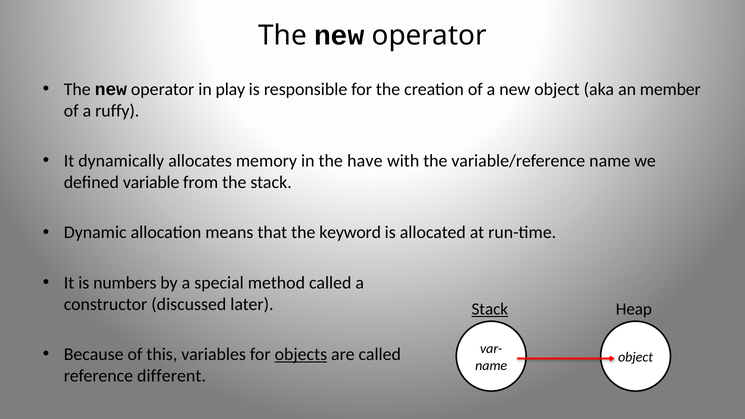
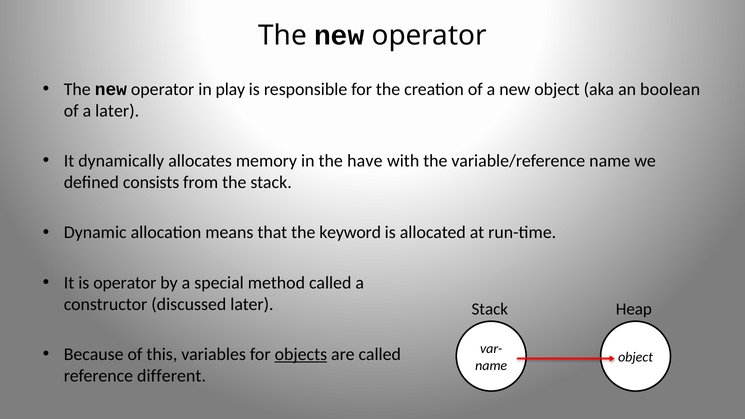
member: member -> boolean (670, 89)
a ruffy: ruffy -> later (117, 111)
variable: variable -> consists (151, 182)
is numbers: numbers -> operator (125, 283)
Stack underline: present -> none (490, 309)
